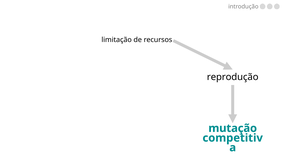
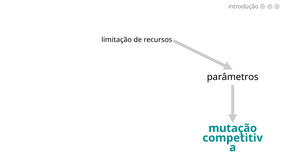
reprodução: reprodução -> parâmetros (233, 77)
